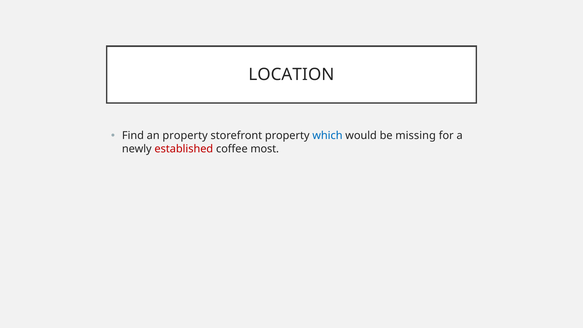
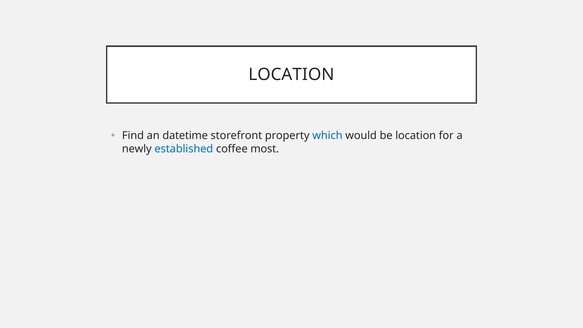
an property: property -> datetime (185, 136)
be missing: missing -> location (416, 136)
established colour: red -> blue (184, 149)
